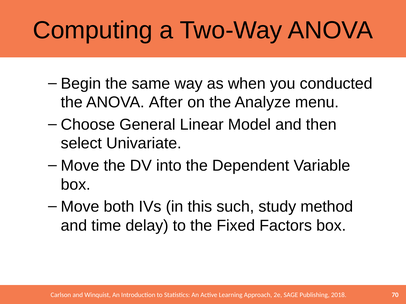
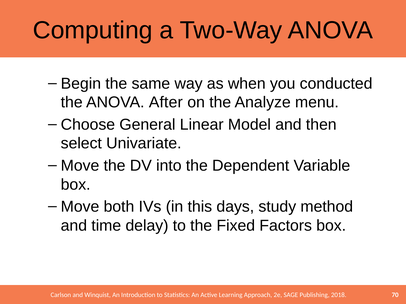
such: such -> days (235, 207)
